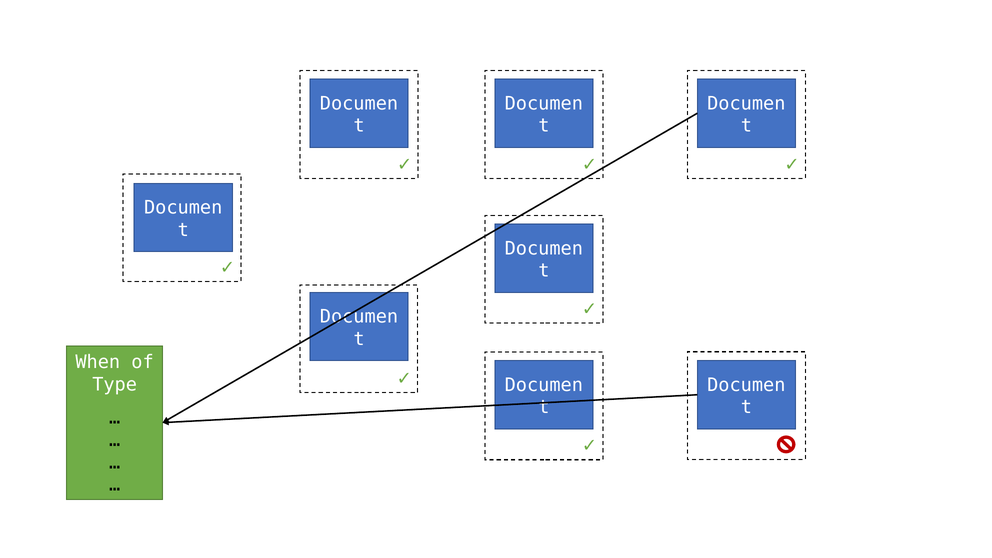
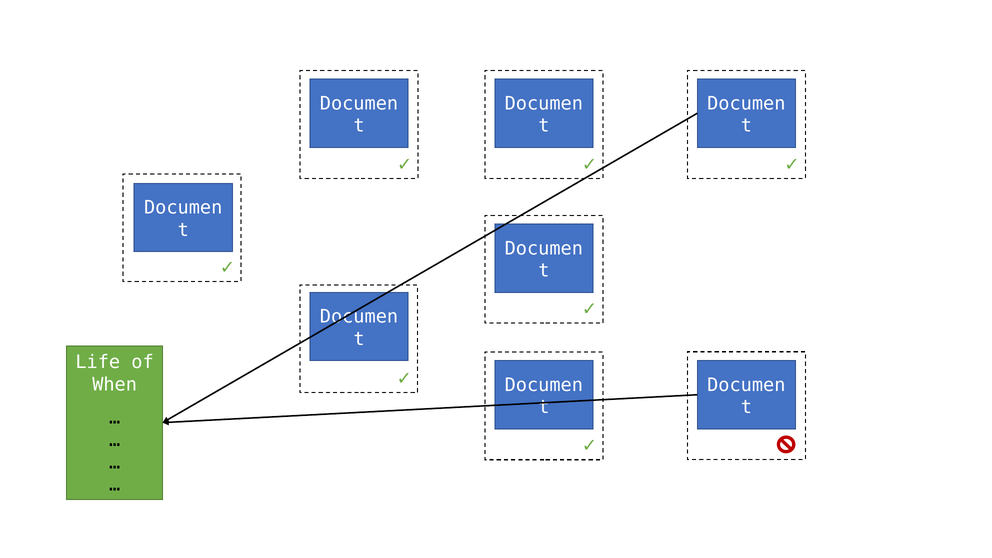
When: When -> Life (98, 362)
Type: Type -> When (115, 384)
